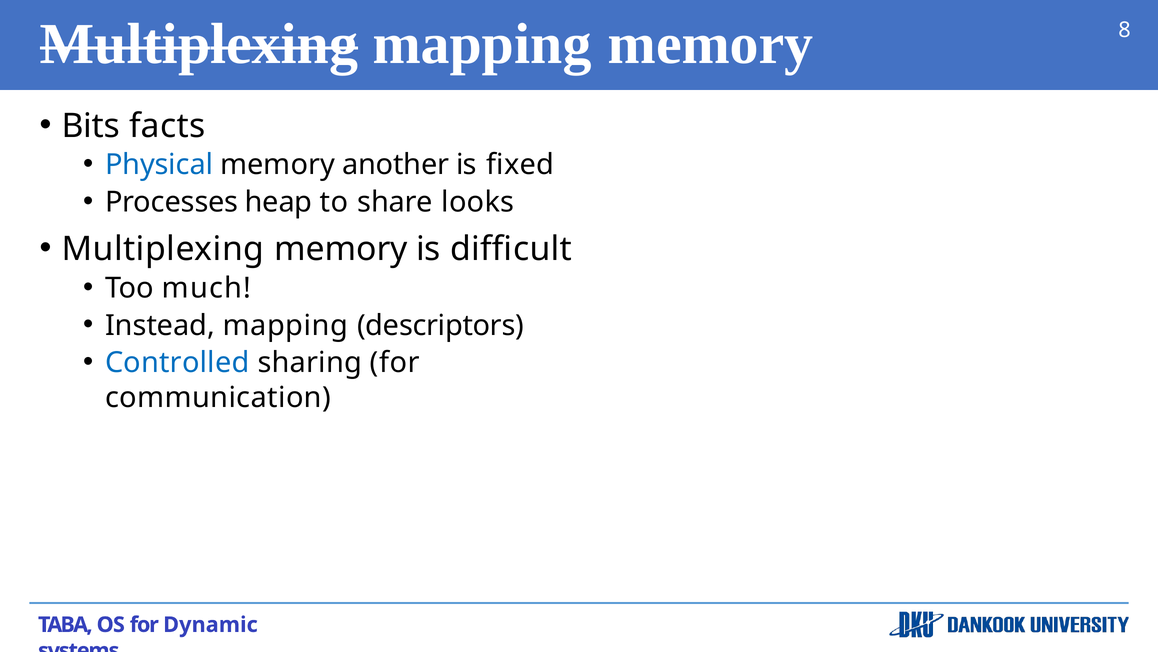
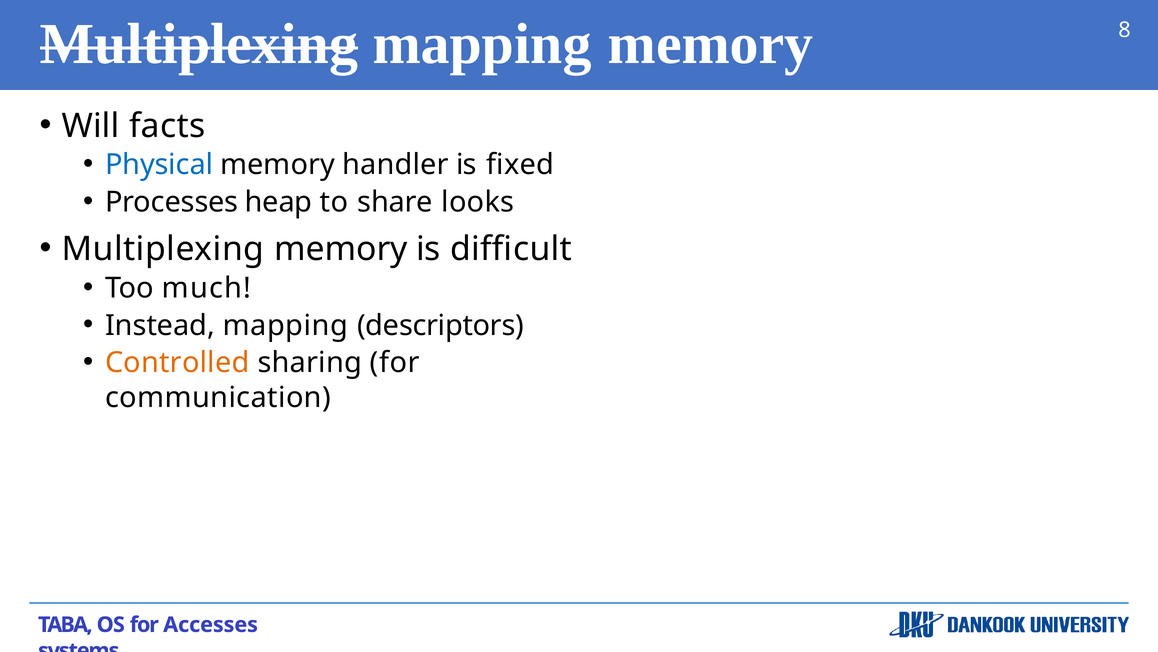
Bits: Bits -> Will (90, 126)
another: another -> handler (396, 165)
Controlled colour: blue -> orange (177, 363)
Dynamic: Dynamic -> Accesses (211, 624)
